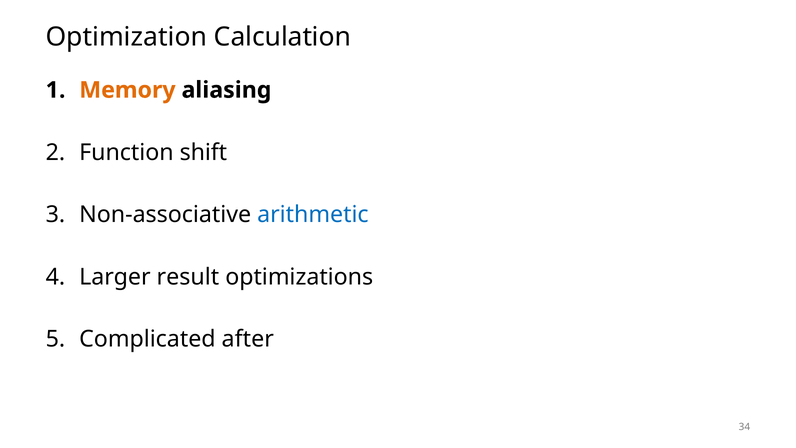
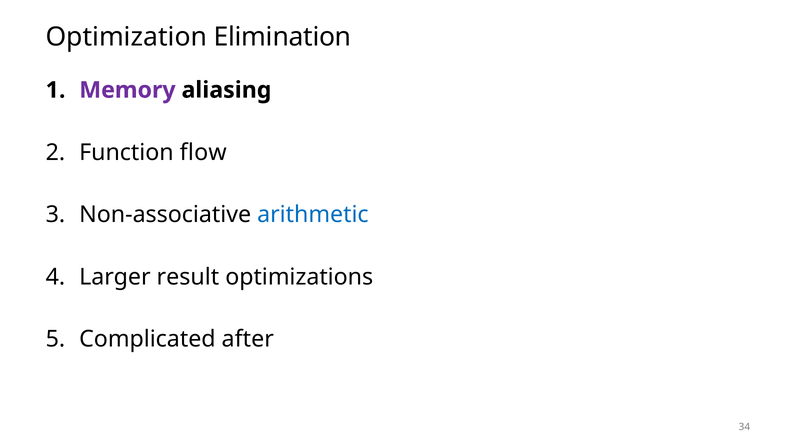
Calculation: Calculation -> Elimination (283, 37)
Memory colour: orange -> purple (127, 90)
shift: shift -> flow (203, 152)
